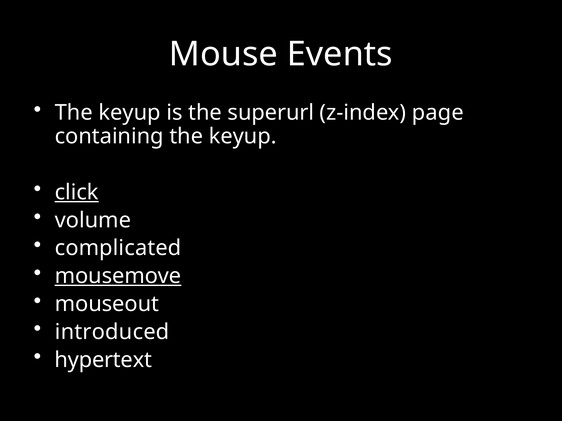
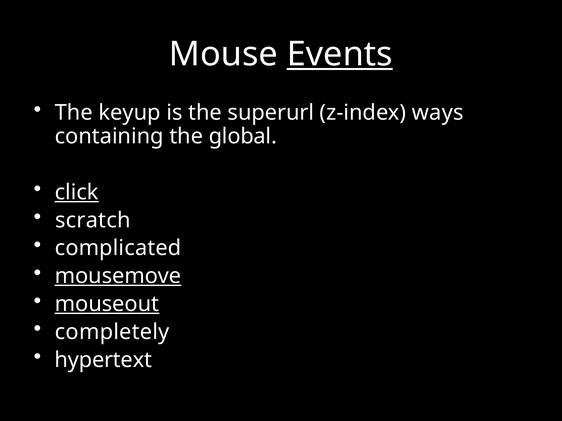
Events underline: none -> present (340, 54)
page: page -> ways (438, 113)
containing the keyup: keyup -> global (243, 136)
volume: volume -> scratch (93, 220)
mouseout underline: none -> present (107, 304)
introduced: introduced -> completely (112, 332)
